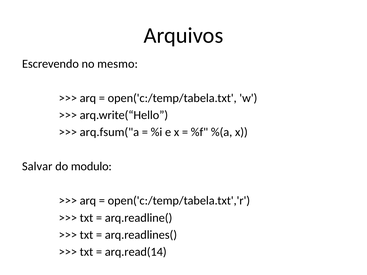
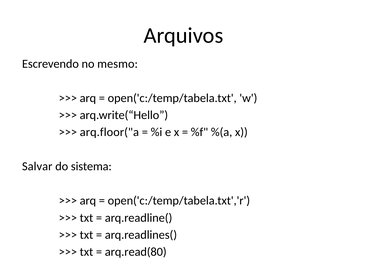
arq.fsum("a: arq.fsum("a -> arq.floor("a (109, 132)
modulo: modulo -> sistema (91, 167)
arq.read(14: arq.read(14 -> arq.read(80 (136, 252)
